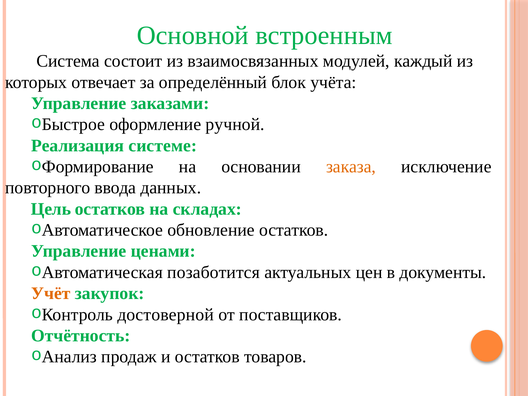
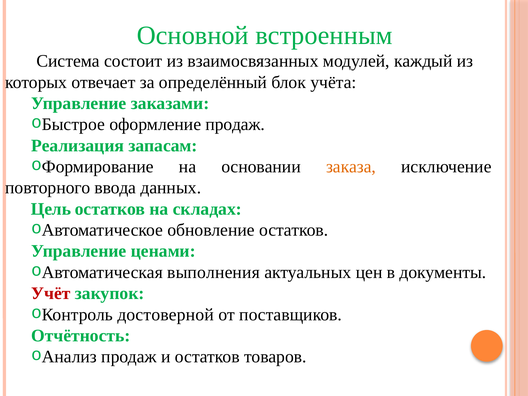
оформление ручной: ручной -> продаж (235, 124)
системе: системе -> запасам (163, 146)
позаботится: позаботится -> выполнения (214, 272)
Учёт colour: orange -> red (51, 293)
